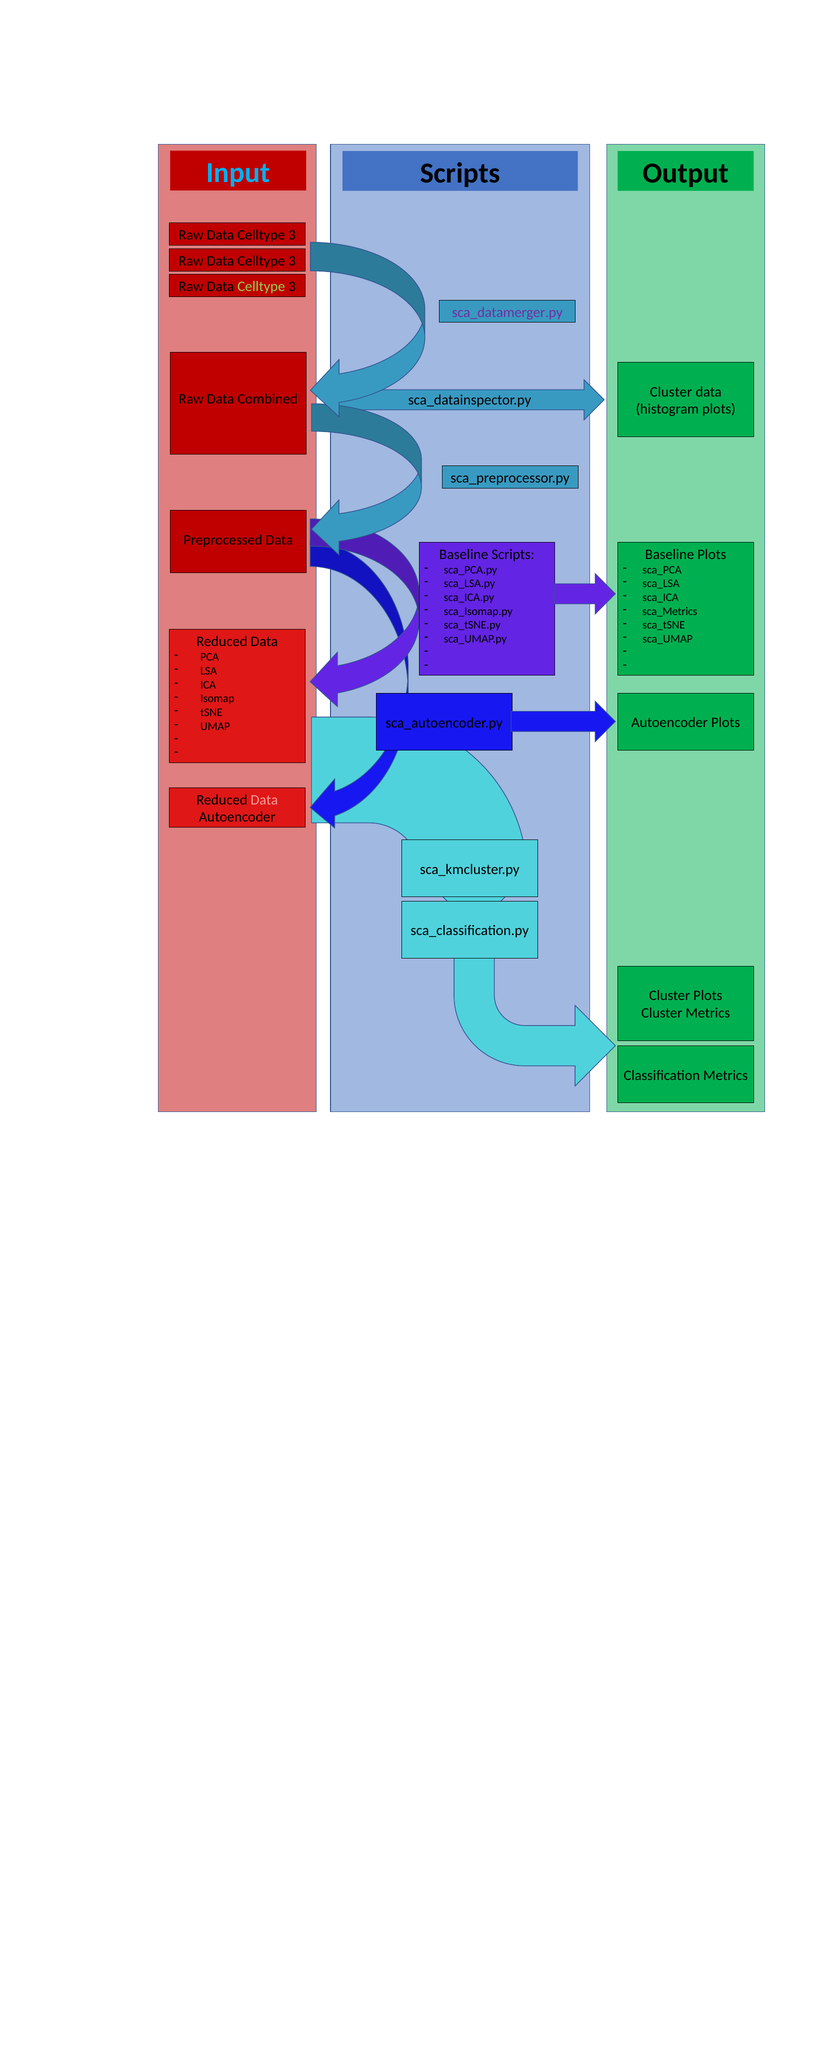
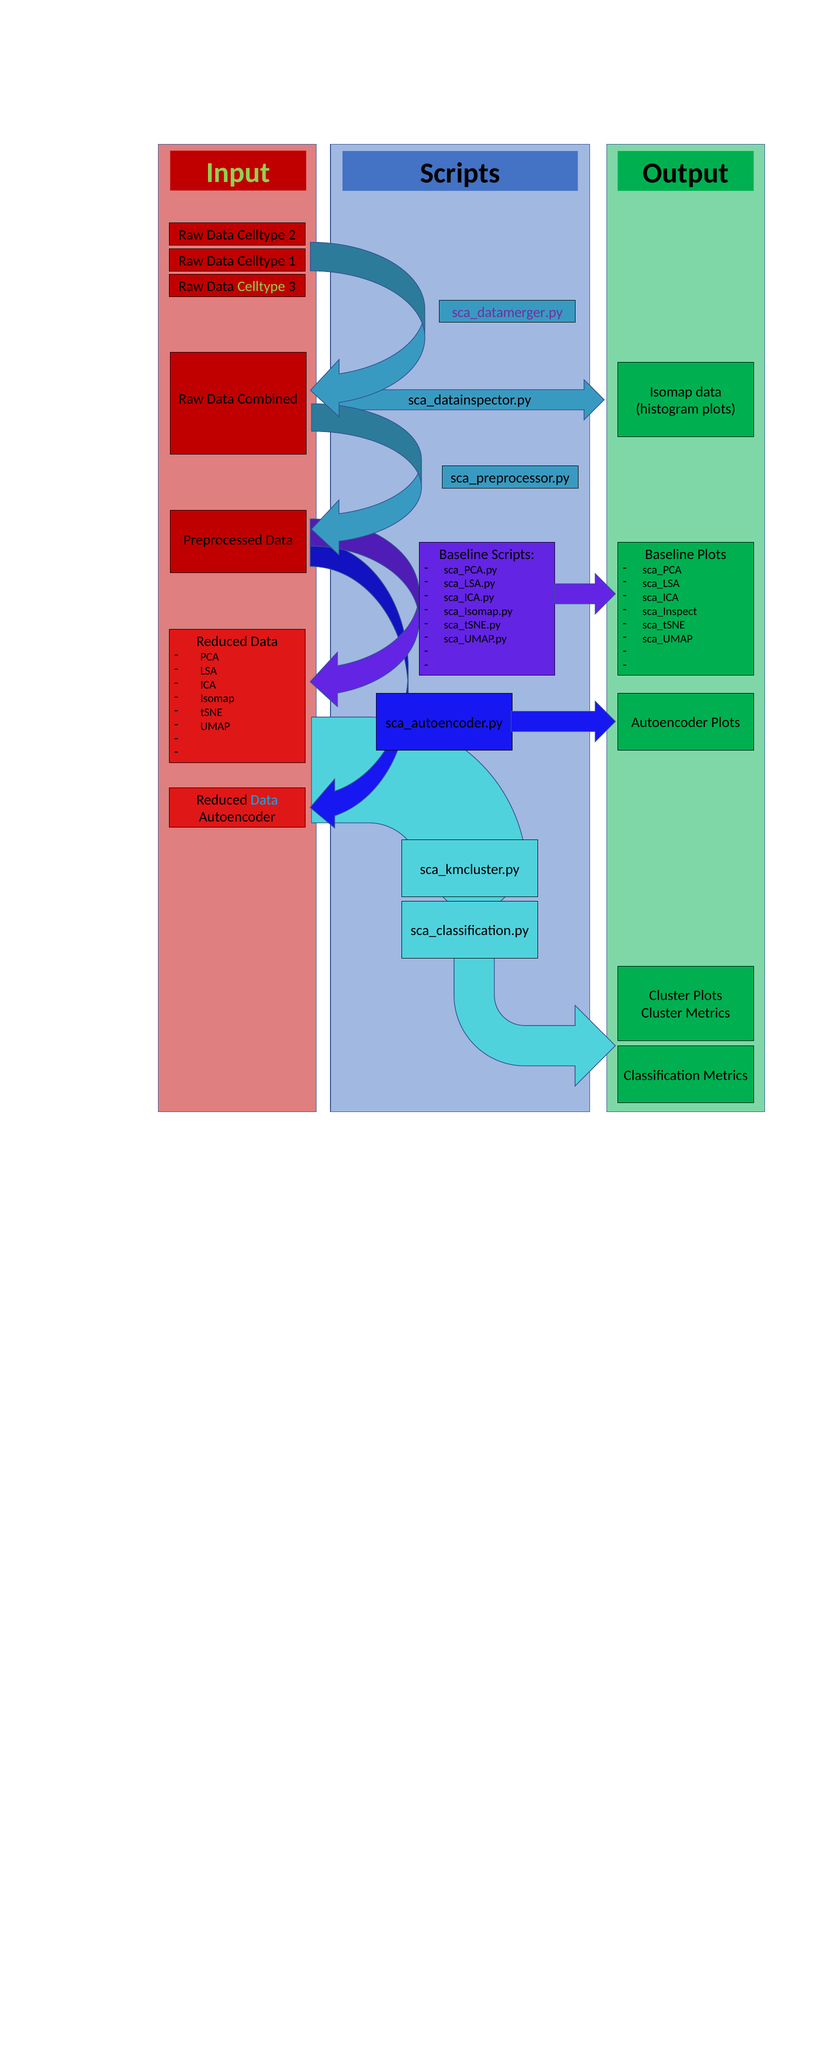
Input colour: light blue -> light green (238, 173)
3: 3 -> 2 (292, 235)
3: 3 -> 1 (292, 261)
Cluster: Cluster -> Isomap (671, 392)
sca_Metrics: sca_Metrics -> sca_Inspect (670, 611)
Data colour: pink -> light blue (264, 800)
